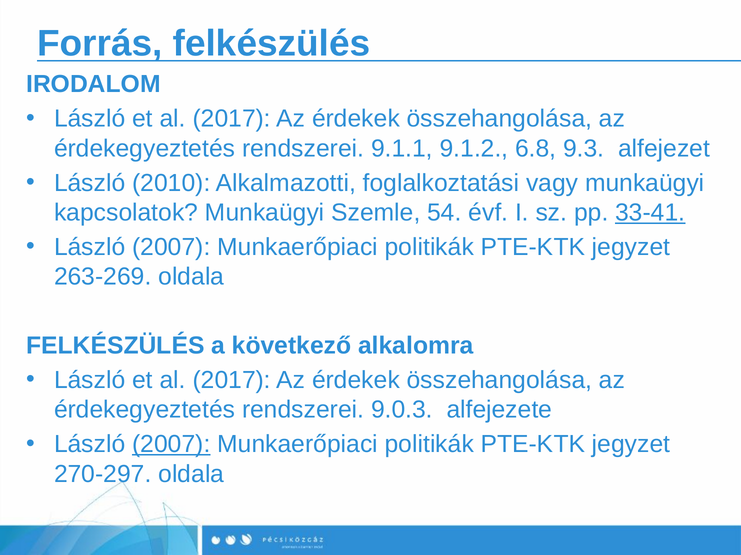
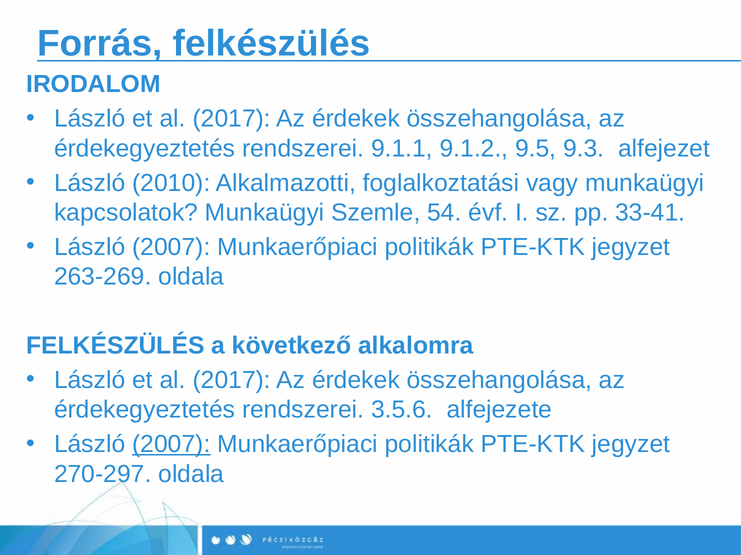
6.8: 6.8 -> 9.5 (536, 149)
33-41 underline: present -> none (650, 213)
9.0.3: 9.0.3 -> 3.5.6 (402, 410)
